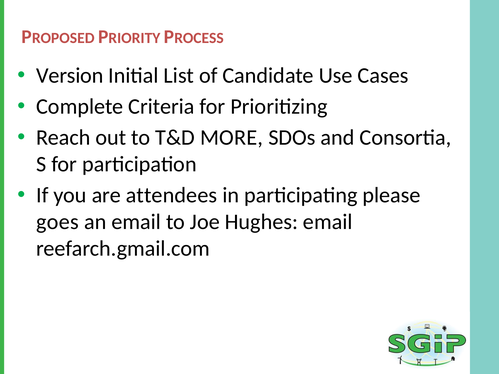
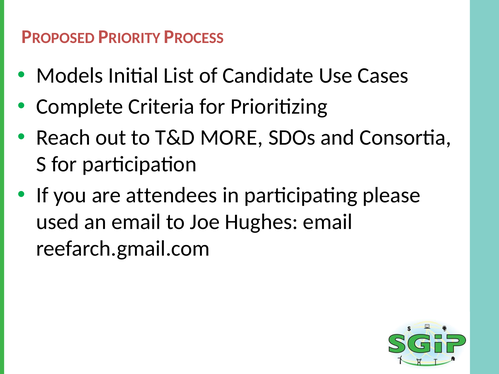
Version: Version -> Models (70, 76)
goes: goes -> used (58, 222)
